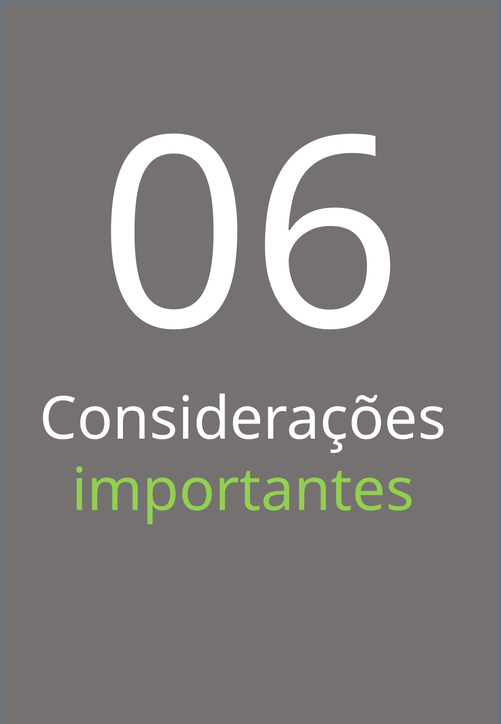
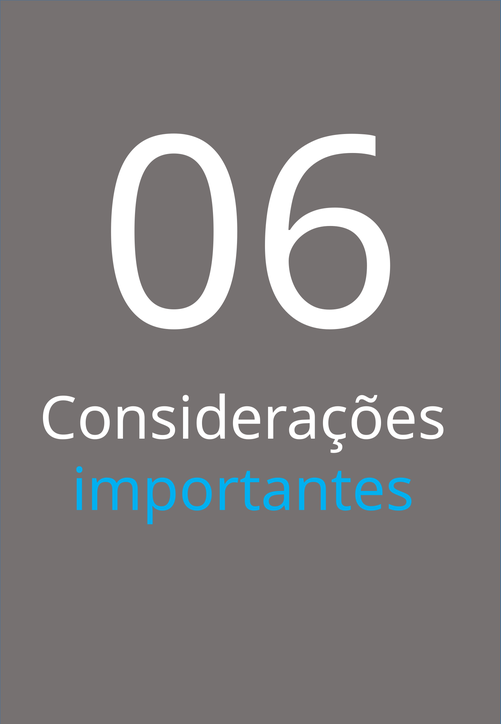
importantes colour: light green -> light blue (243, 490)
